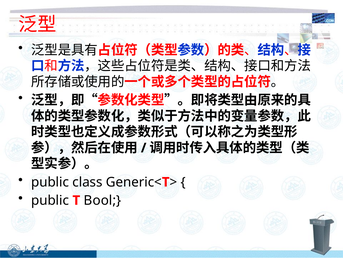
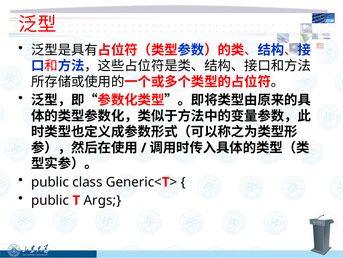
Bool: Bool -> Args (103, 200)
